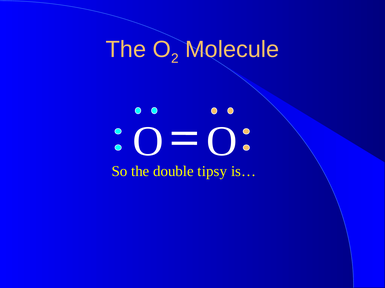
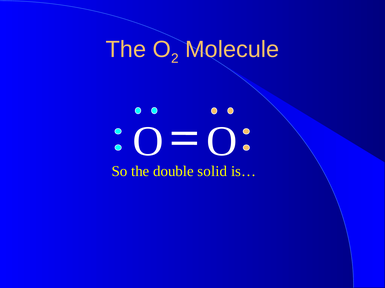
tipsy: tipsy -> solid (212, 172)
